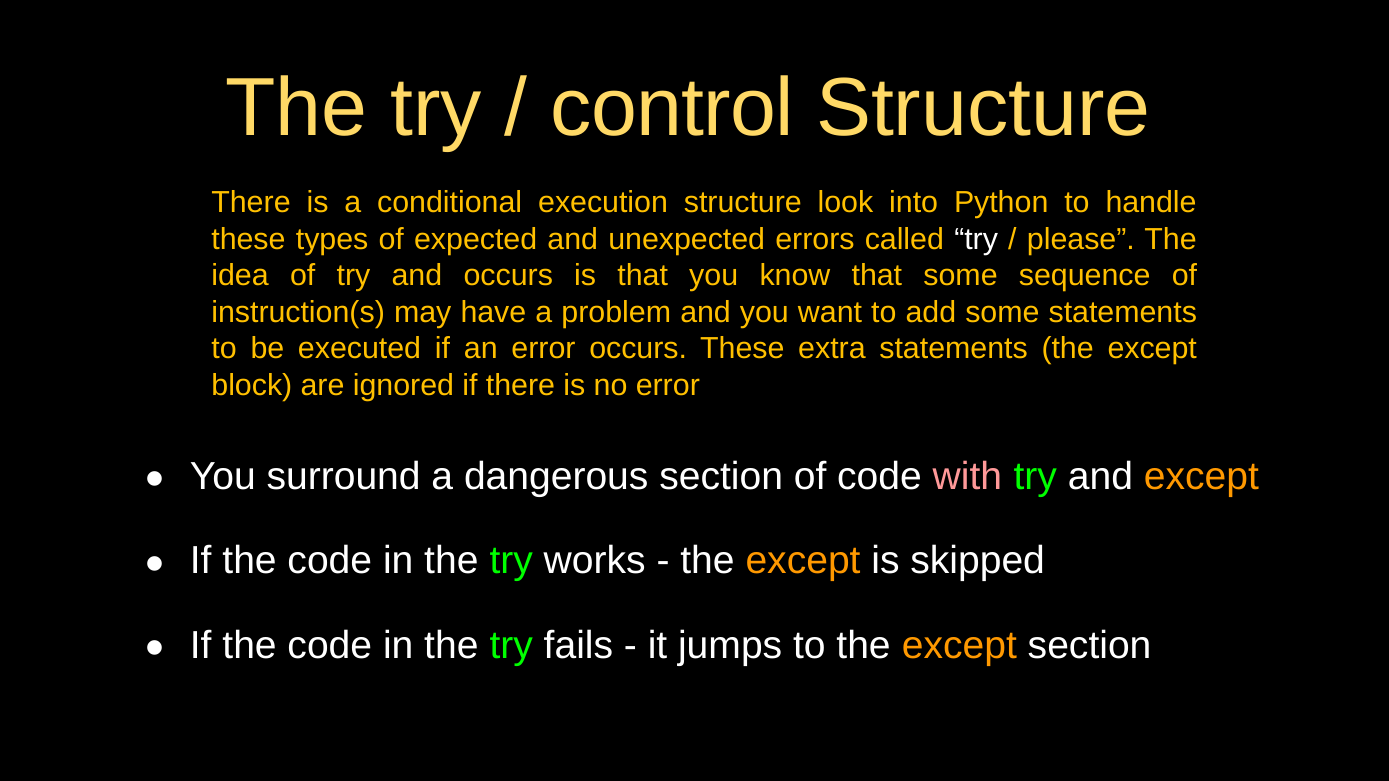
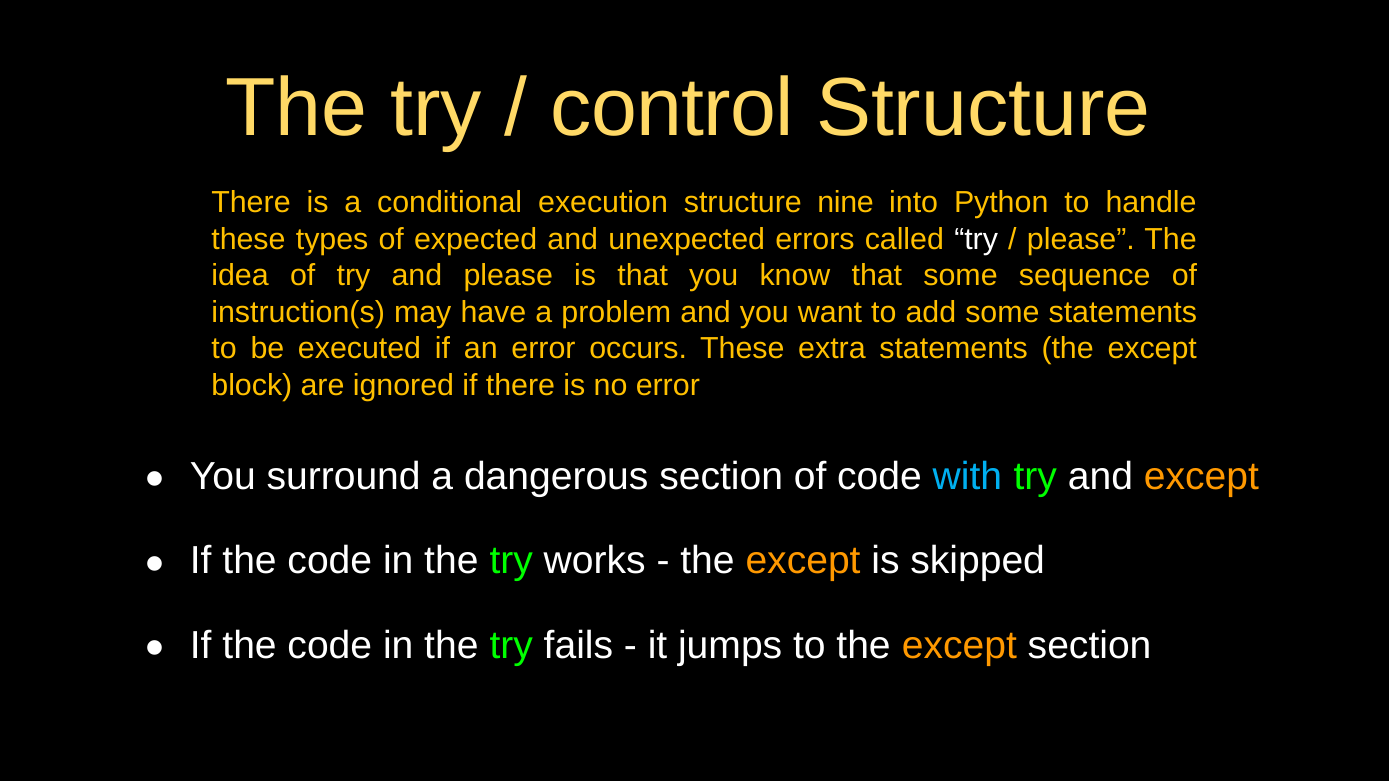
look: look -> nine (846, 203)
and occurs: occurs -> please (508, 276)
with colour: pink -> light blue (967, 476)
